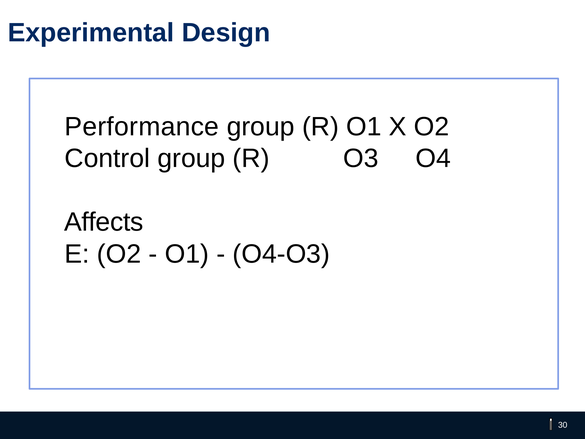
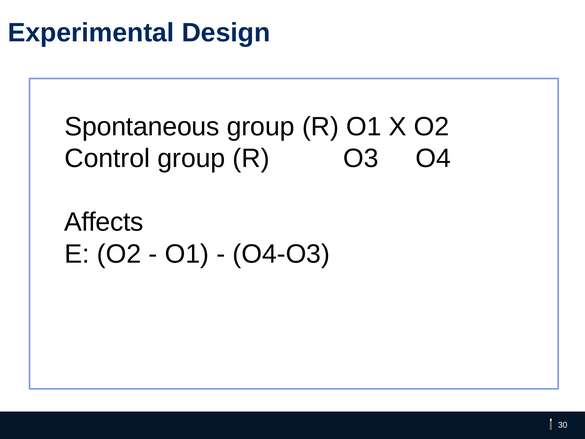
Performance: Performance -> Spontaneous (142, 127)
